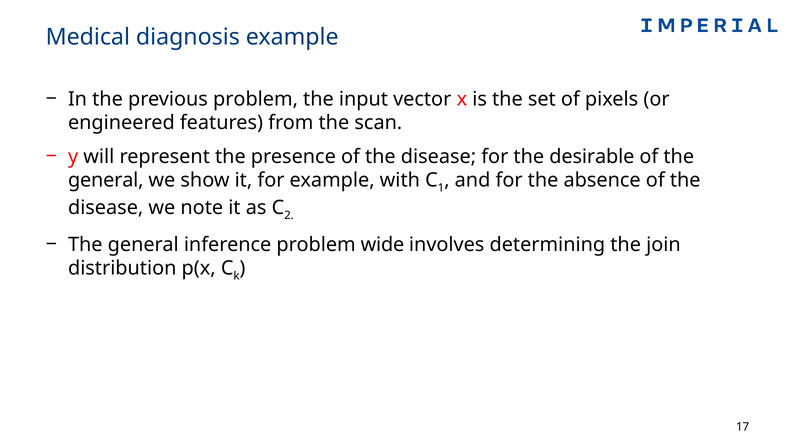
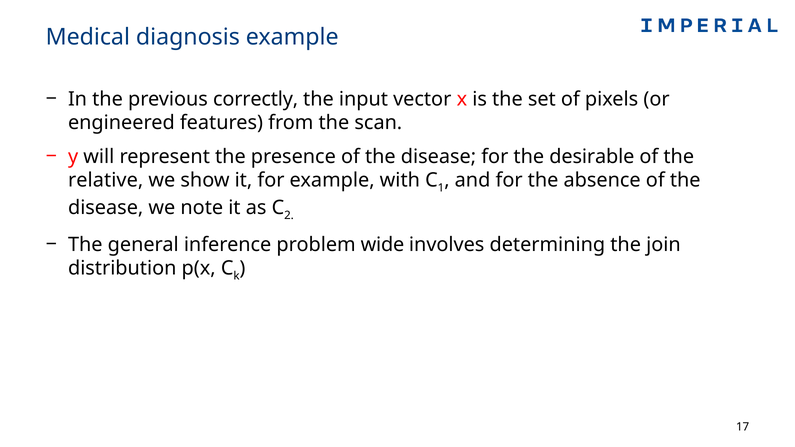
previous problem: problem -> correctly (256, 99)
general: general -> relative (106, 180)
